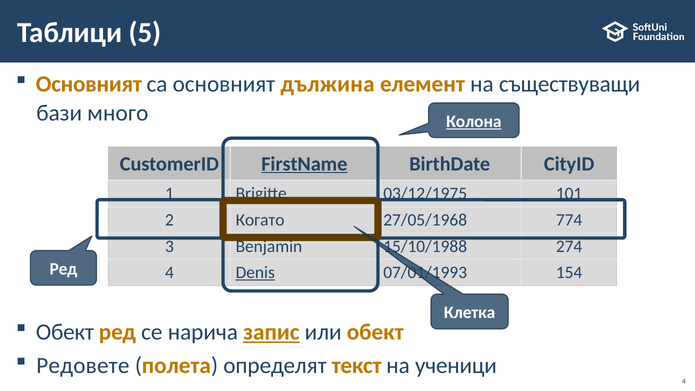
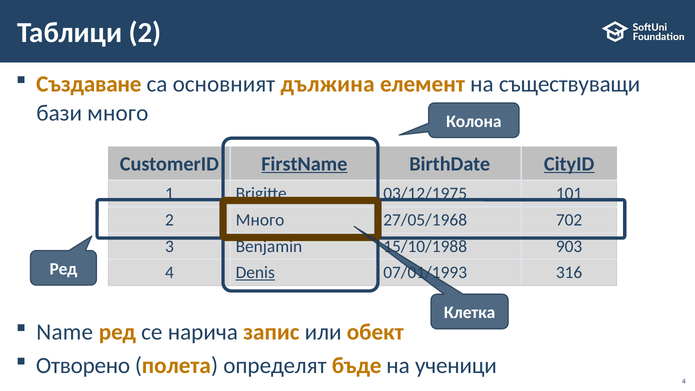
Таблици 5: 5 -> 2 (145, 33)
Основният: Основният -> Създаване (89, 84)
Колона underline: present -> none (474, 121)
CityID underline: none -> present (569, 164)
2 Когато: Когато -> Много (260, 220)
774: 774 -> 702 (569, 220)
274: 274 -> 903 (569, 246)
154: 154 -> 316 (569, 273)
Обект: Обект -> Name (65, 332)
запис underline: present -> none (271, 332)
Редовете: Редовете -> Отворено (83, 366)
текст: текст -> бъде (357, 366)
